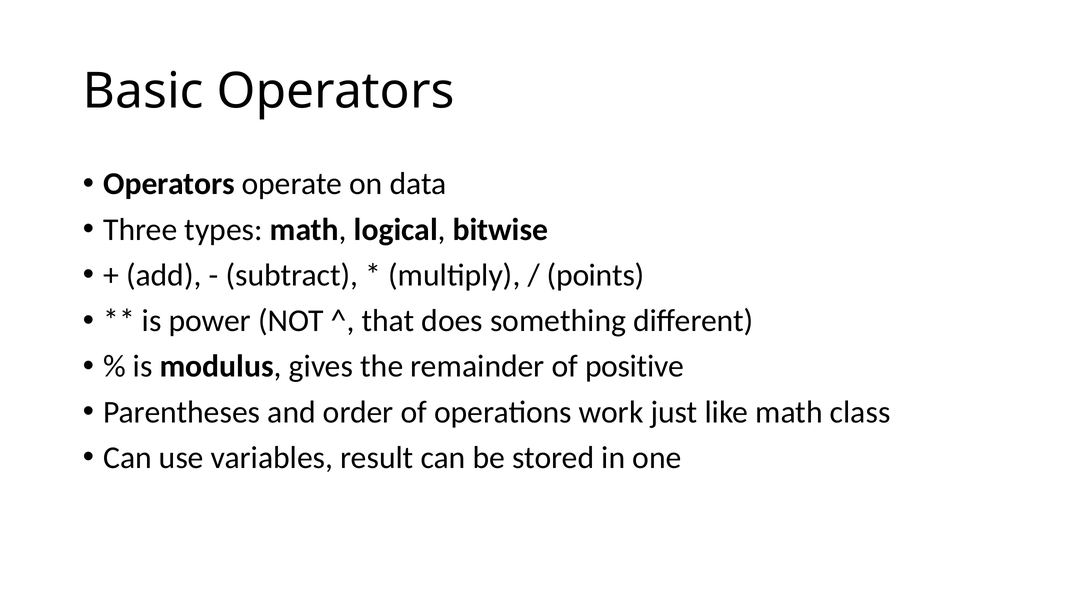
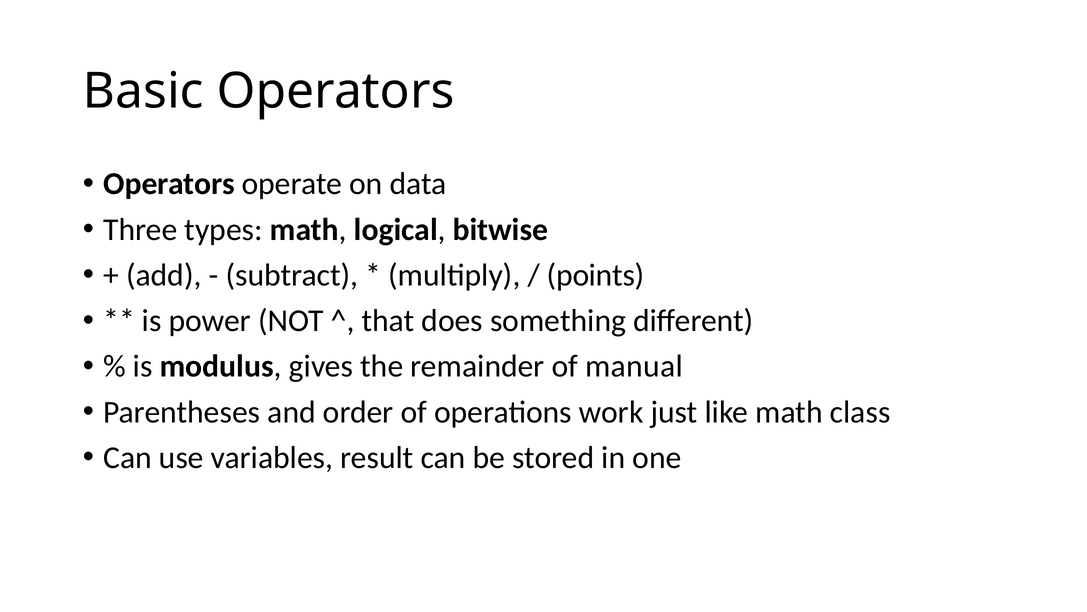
positive: positive -> manual (634, 366)
